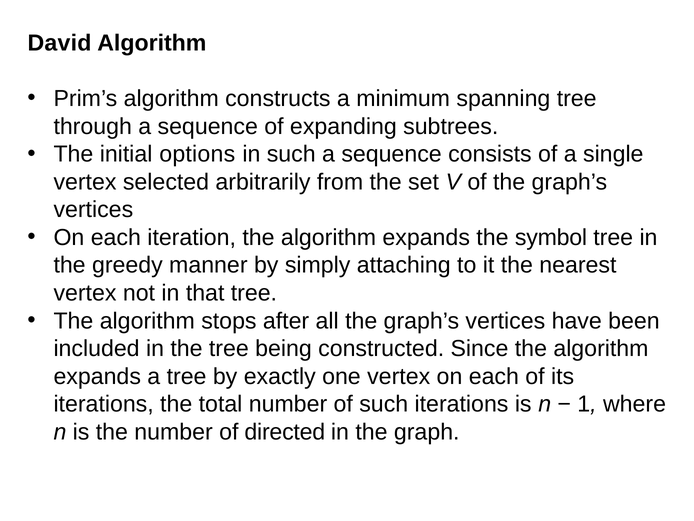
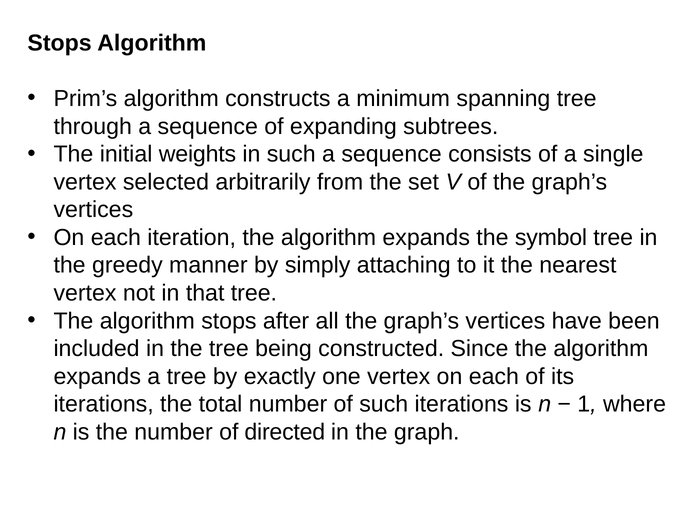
David: David -> Stops (60, 43)
options: options -> weights (197, 154)
